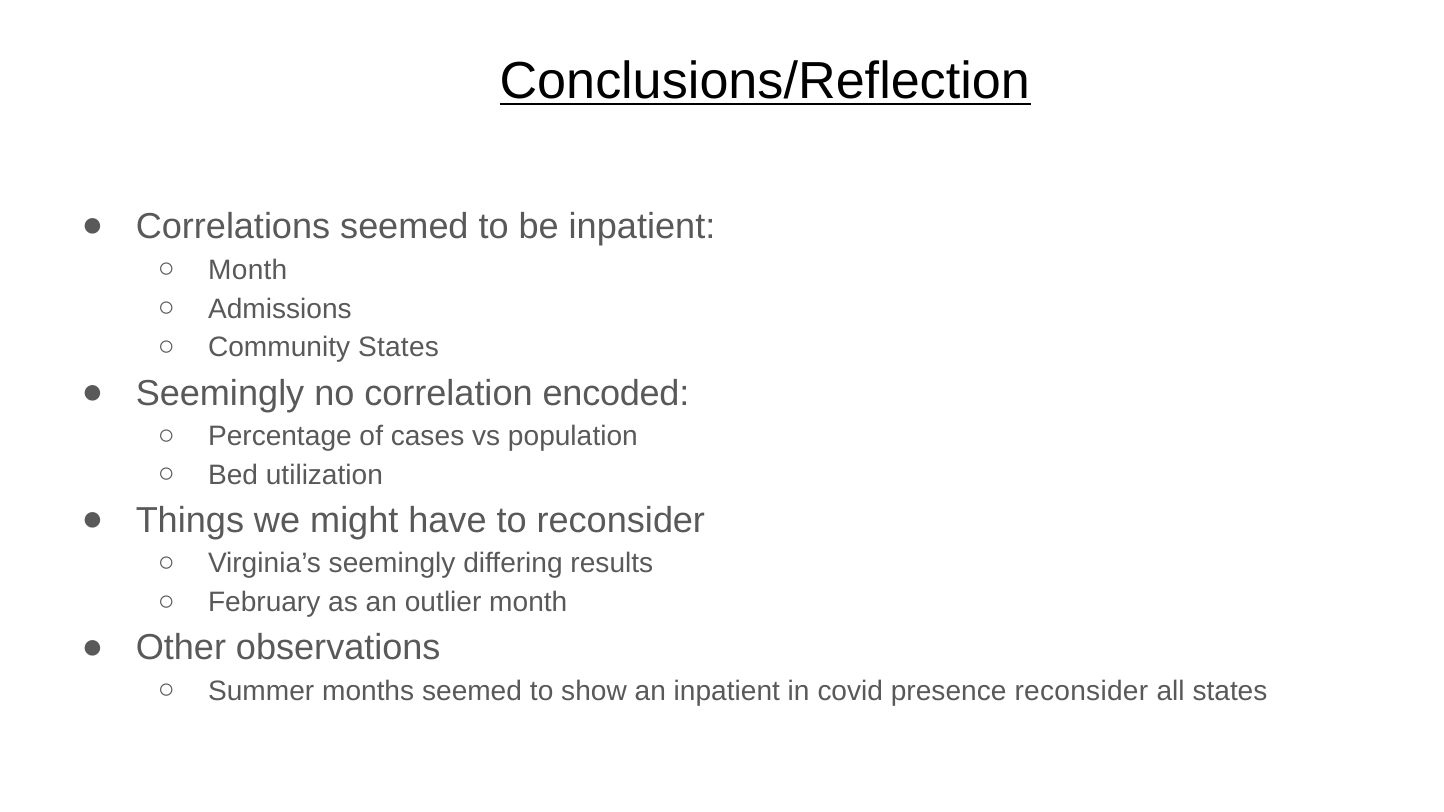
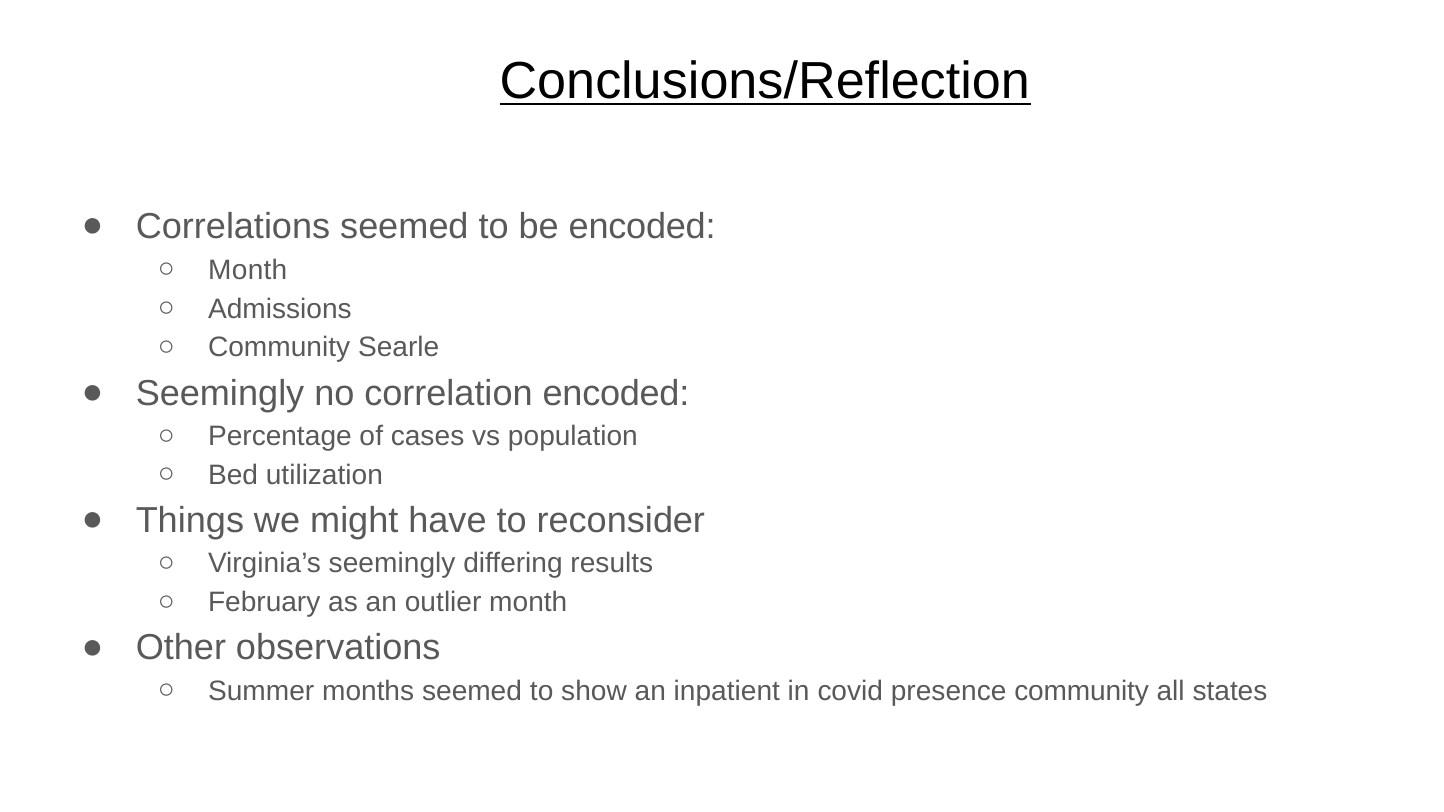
be inpatient: inpatient -> encoded (642, 227)
Community States: States -> Searle (399, 348)
presence reconsider: reconsider -> community (1082, 691)
